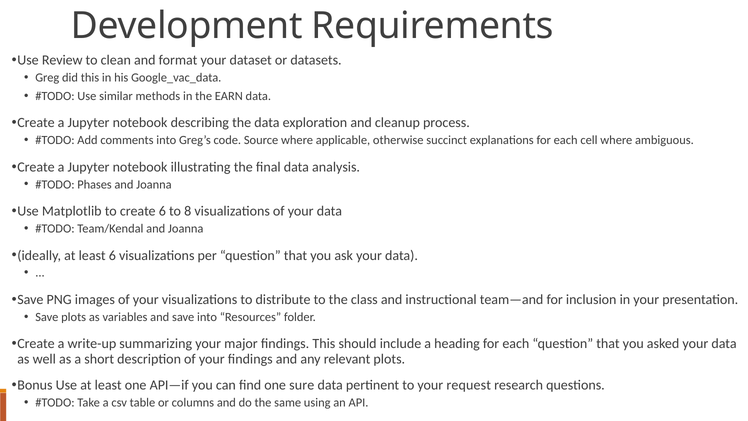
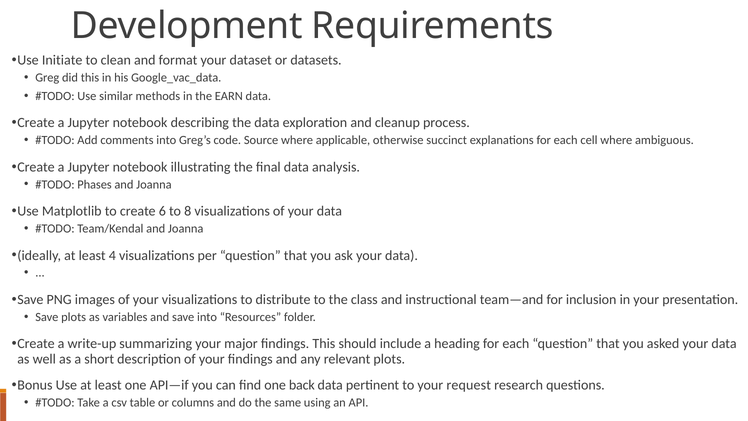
Review: Review -> Initiate (62, 60)
least 6: 6 -> 4 (112, 255)
sure: sure -> back (302, 385)
